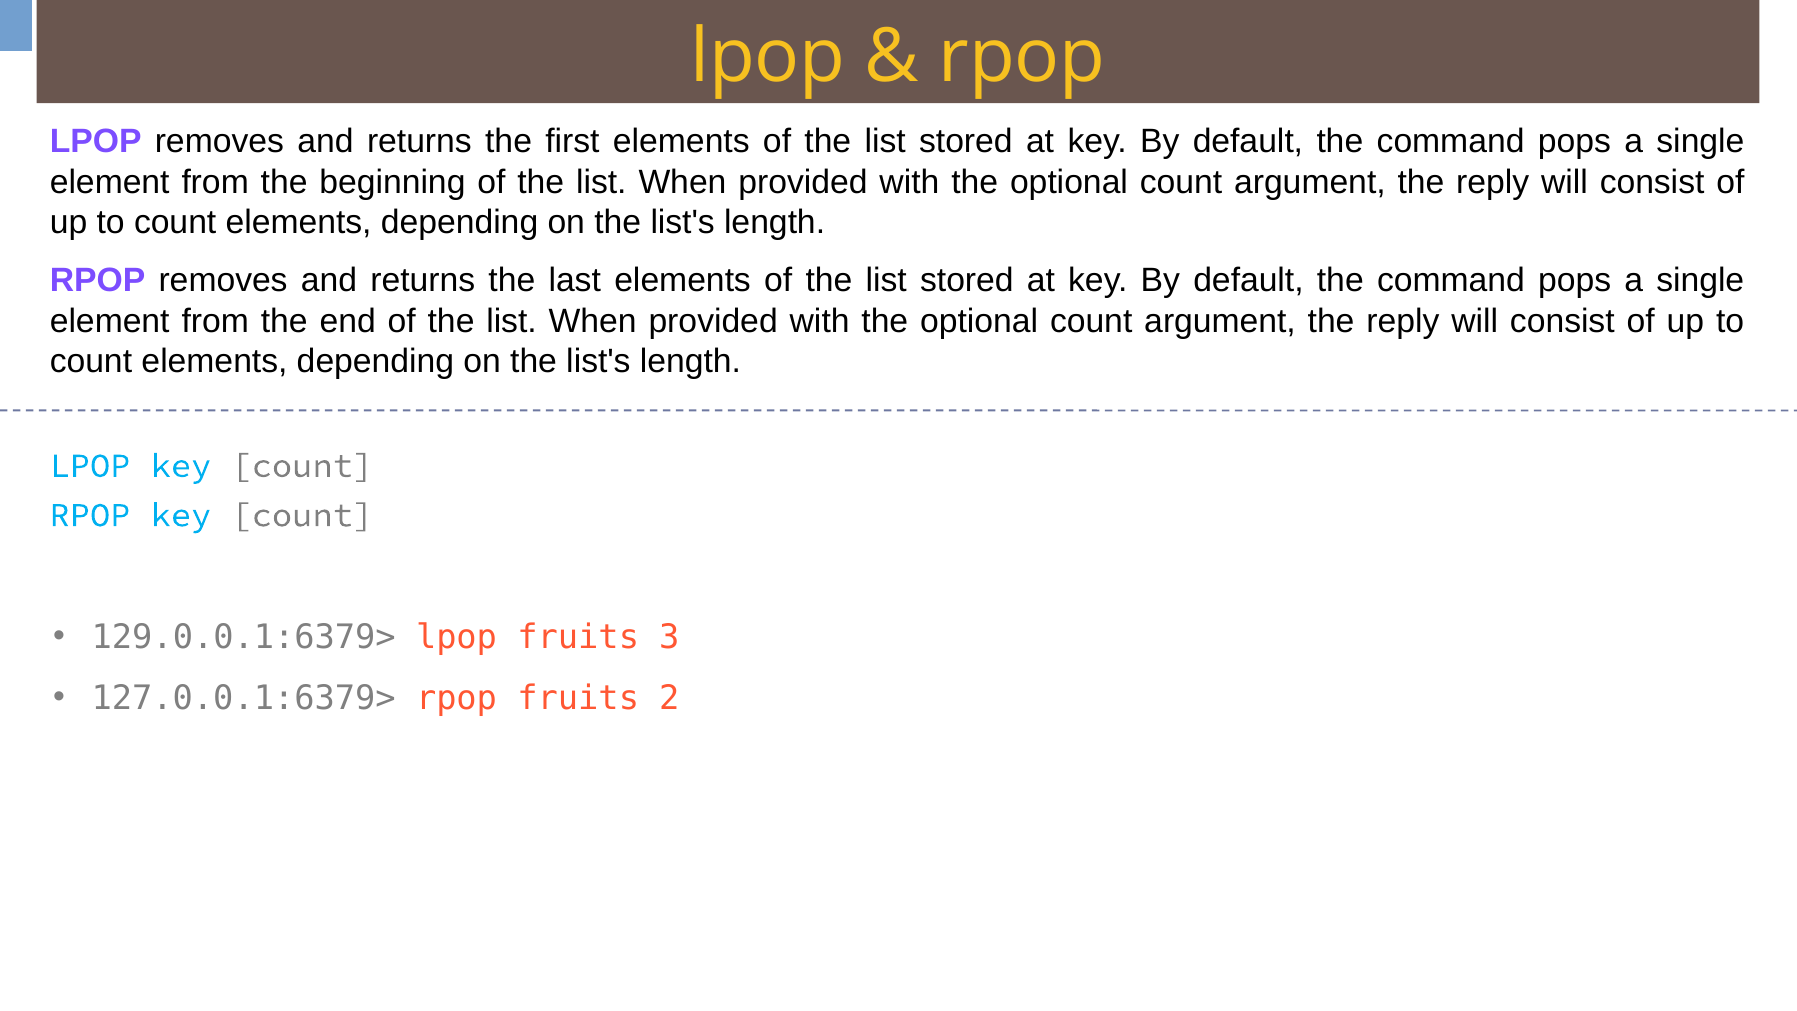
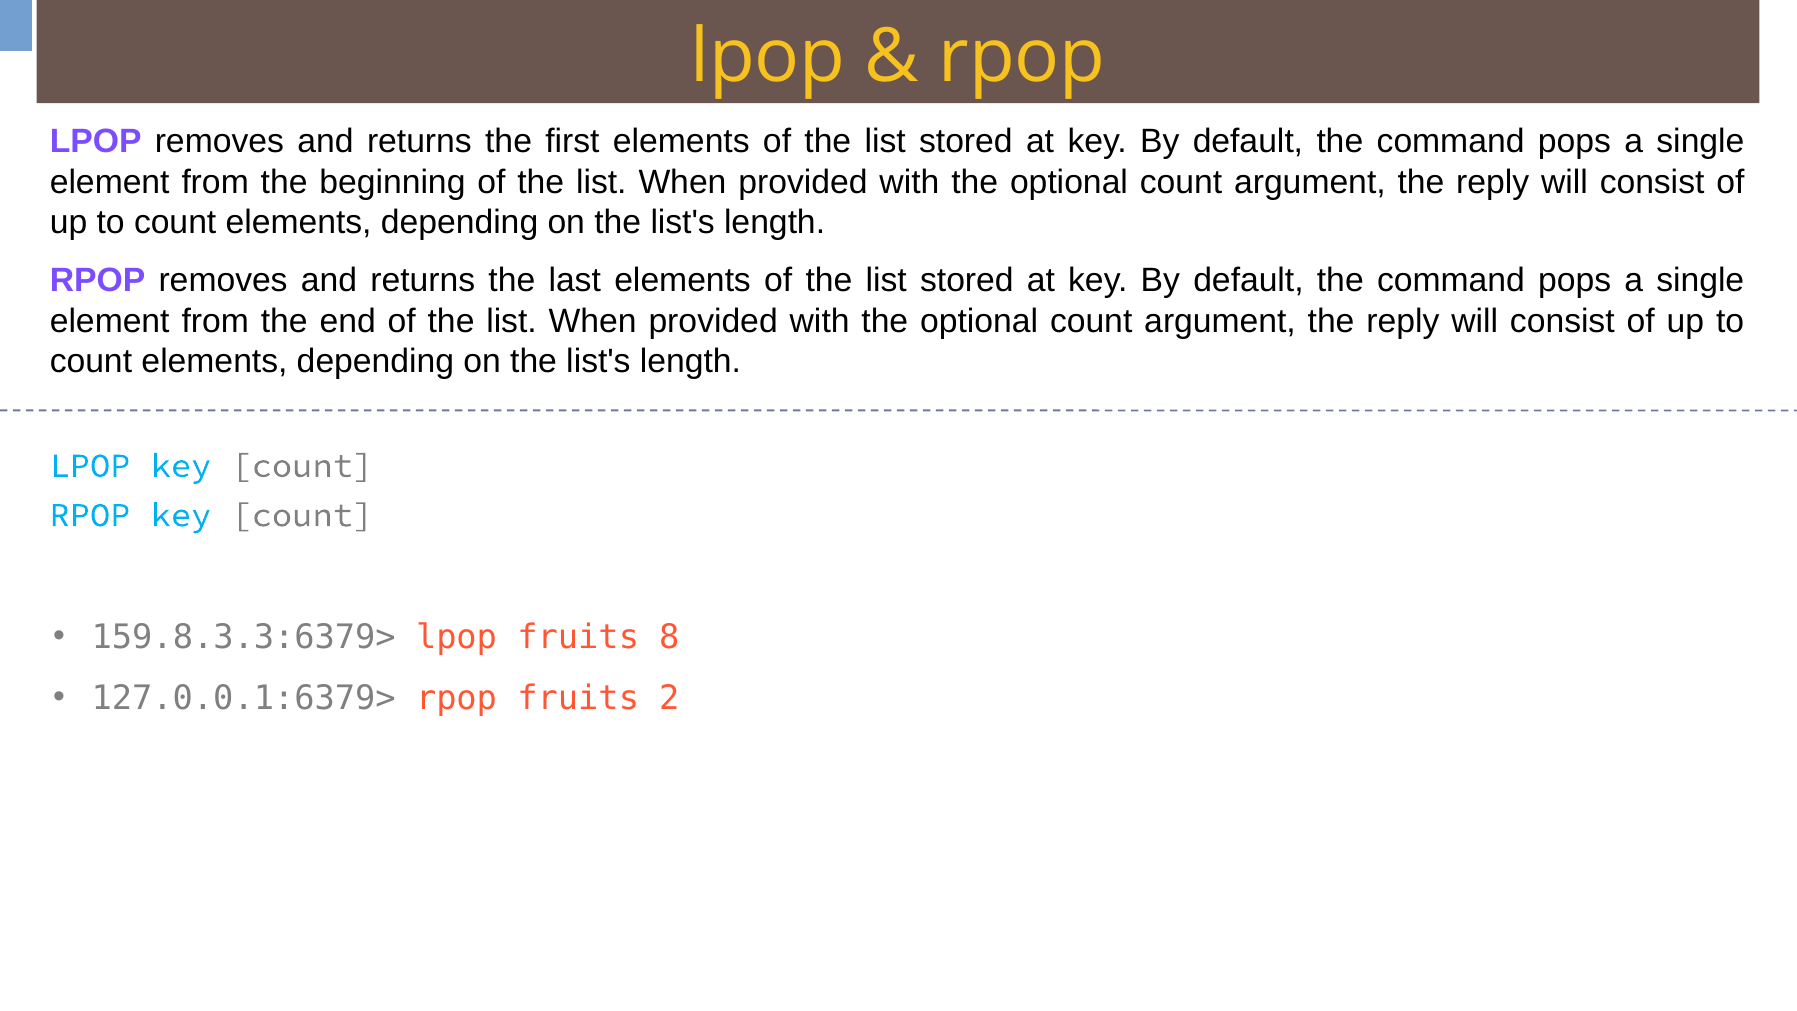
129.0.0.1:6379>: 129.0.0.1:6379> -> 159.8.3.3:6379> (244, 638)
3: 3 -> 8 (669, 638)
